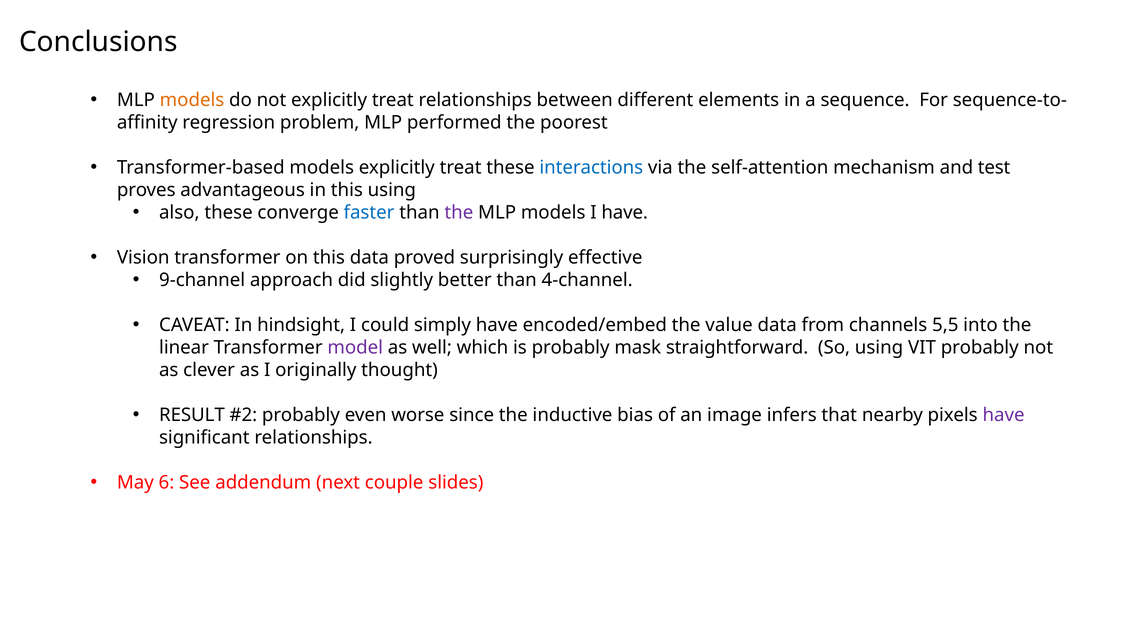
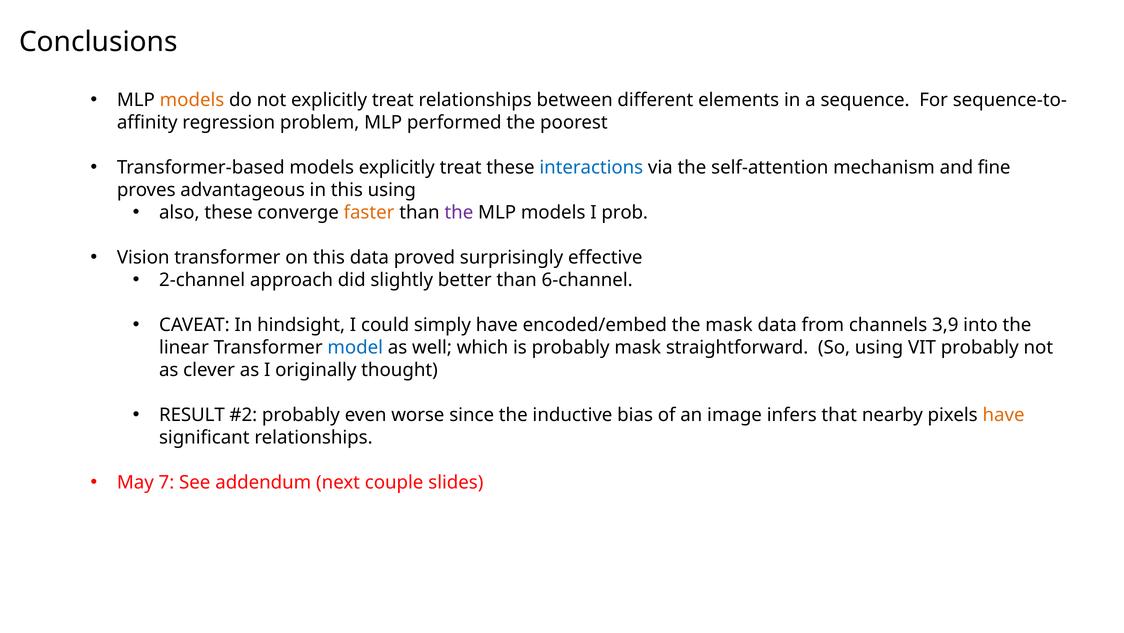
test: test -> fine (994, 168)
faster colour: blue -> orange (369, 213)
I have: have -> prob (625, 213)
9-channel: 9-channel -> 2-channel (202, 280)
4-channel: 4-channel -> 6-channel (587, 280)
the value: value -> mask (729, 325)
5,5: 5,5 -> 3,9 (945, 325)
model colour: purple -> blue (355, 347)
have colour: purple -> orange (1004, 415)
6: 6 -> 7 (166, 482)
